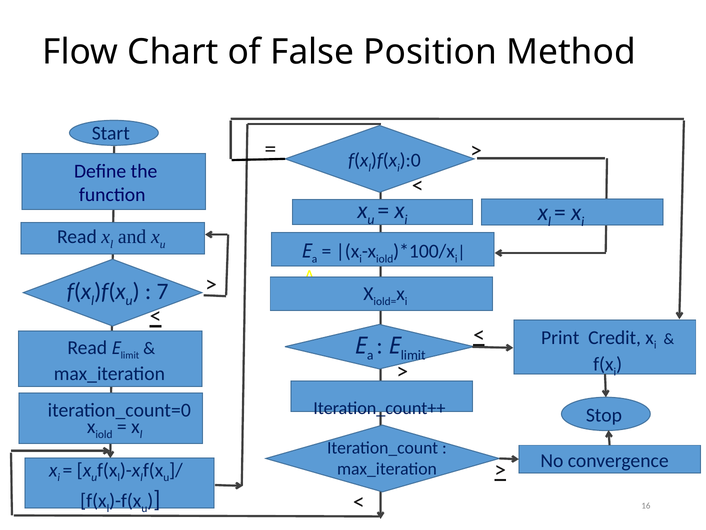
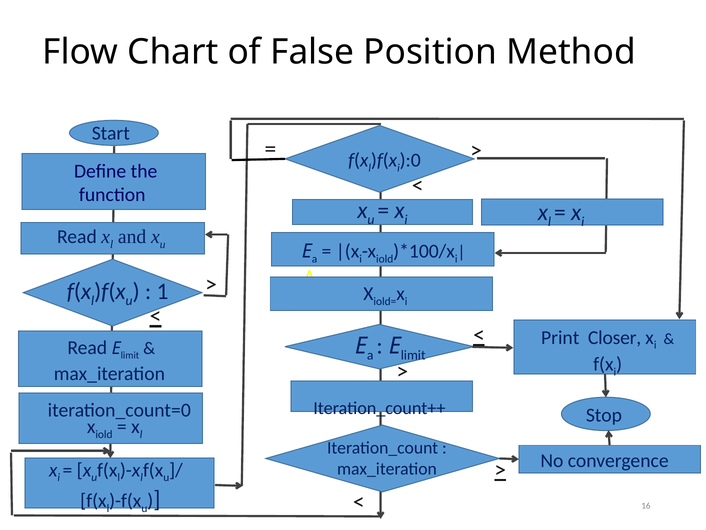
7: 7 -> 1 (162, 291)
Credit: Credit -> Closer (615, 337)
